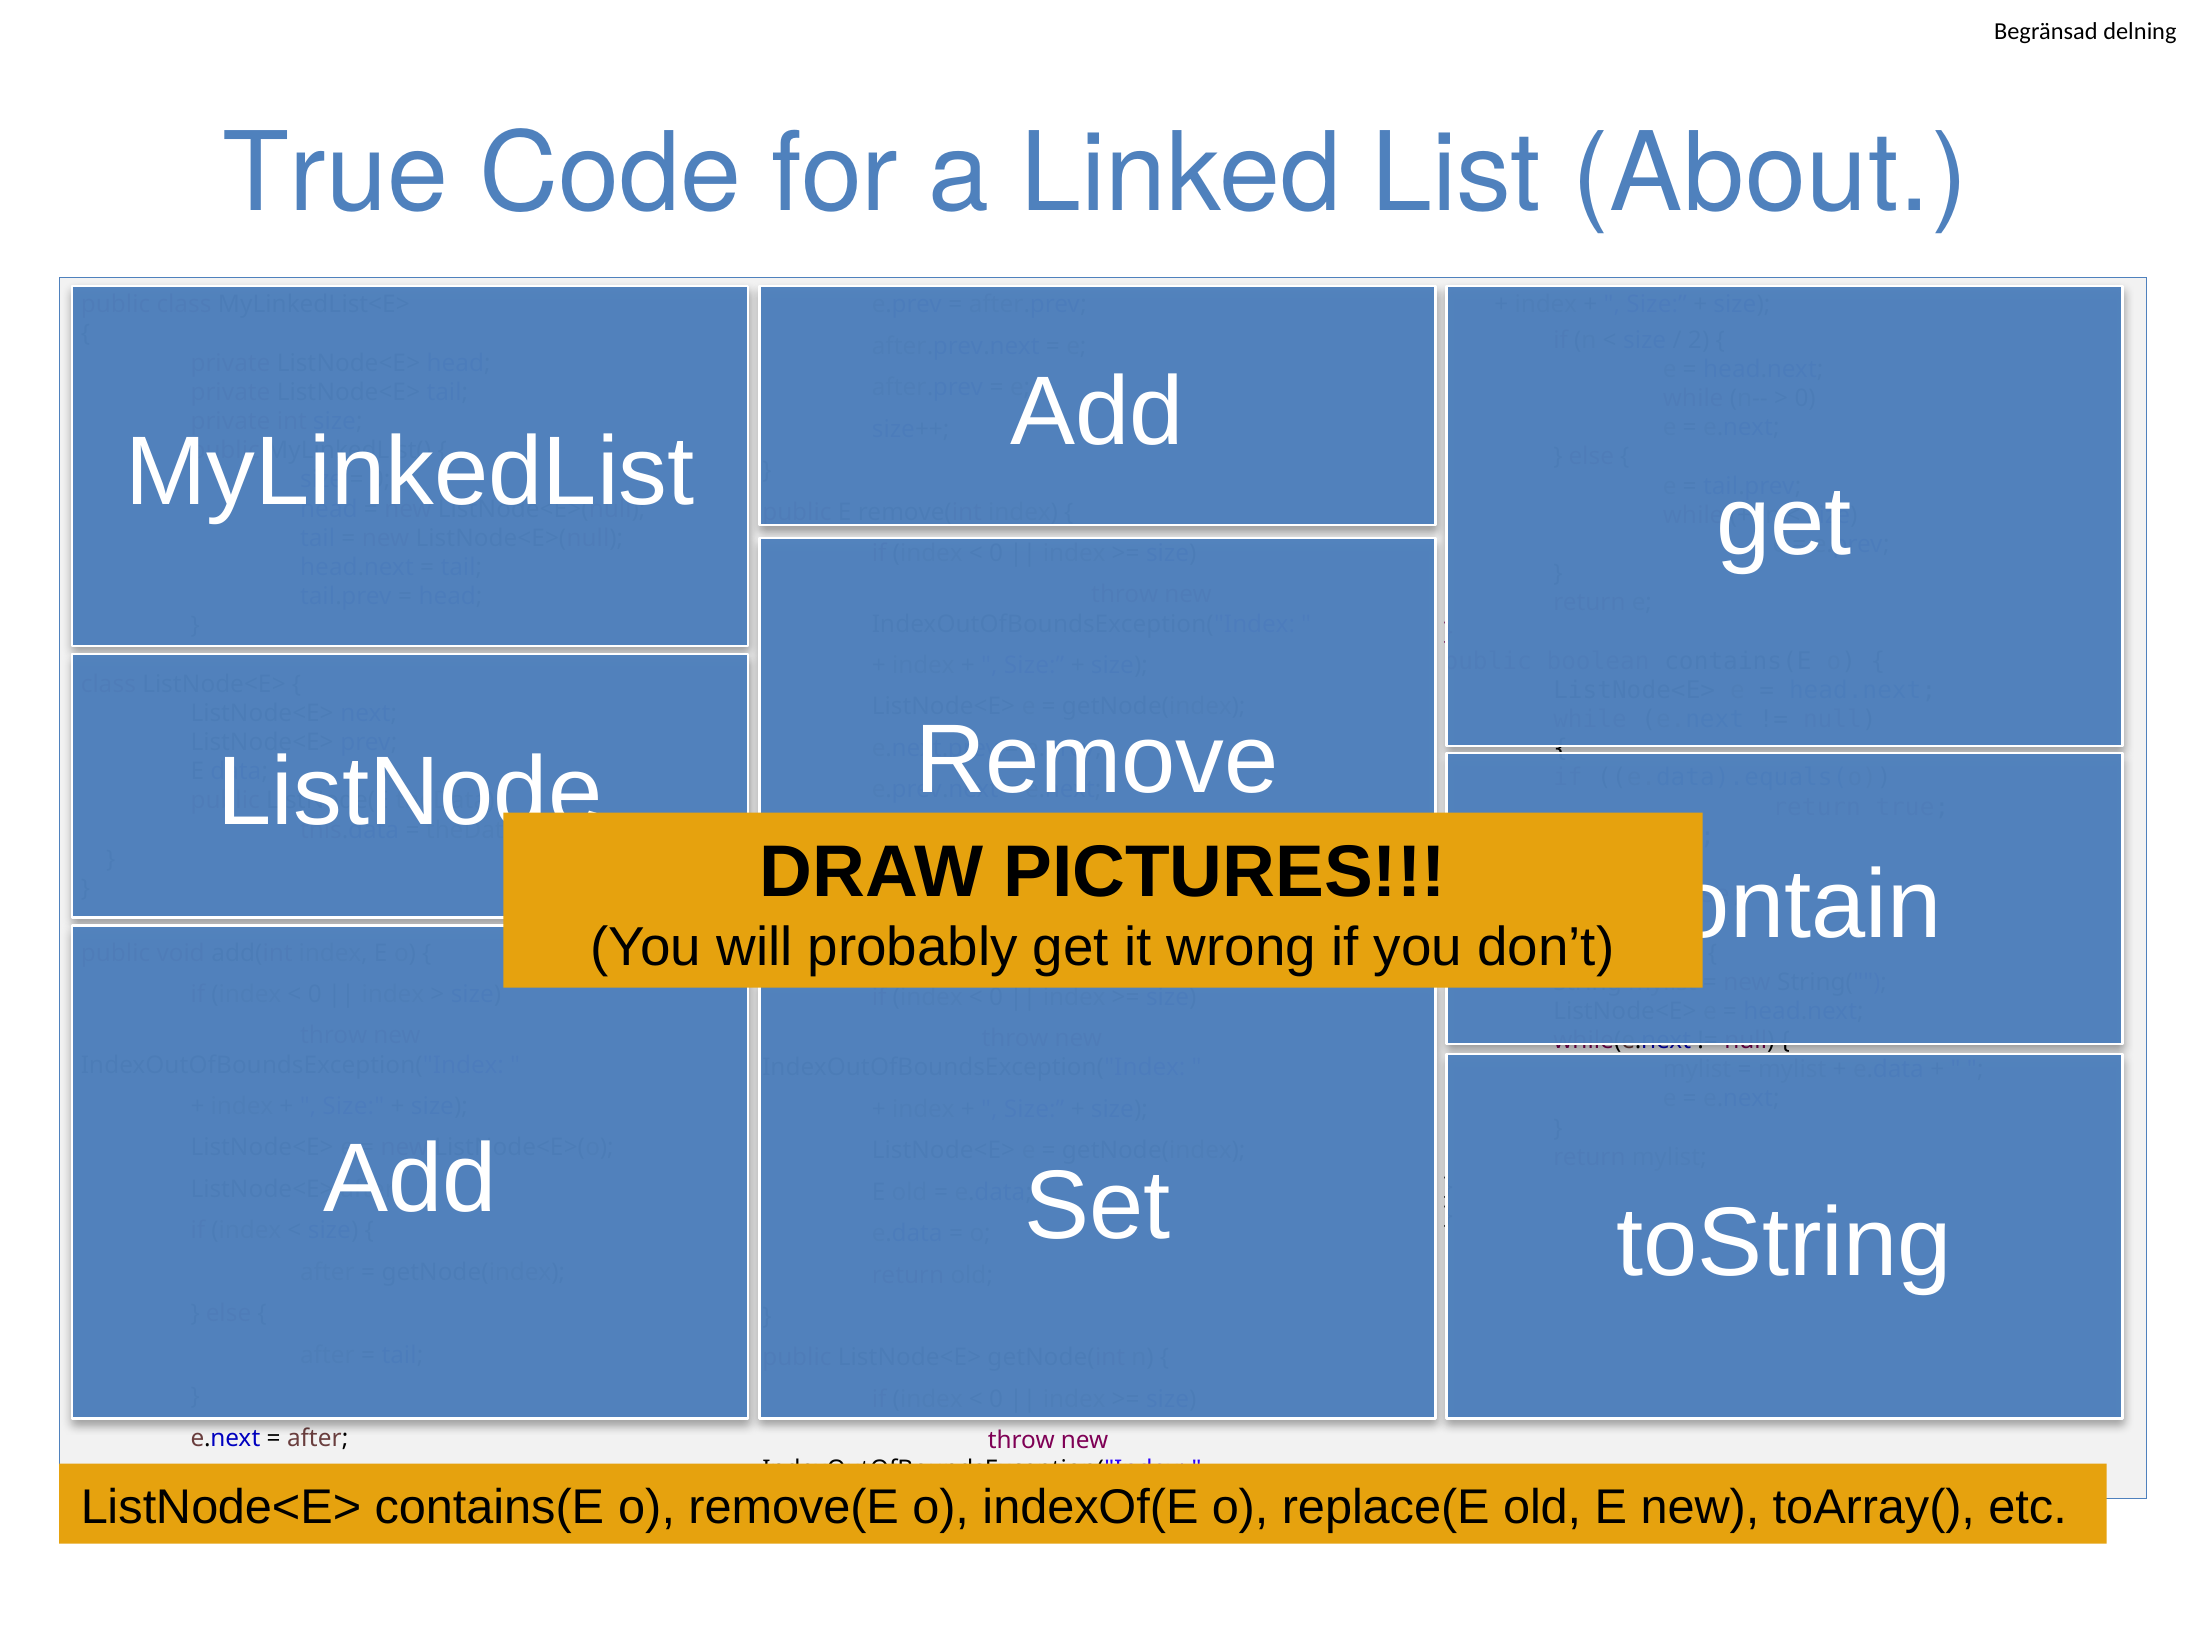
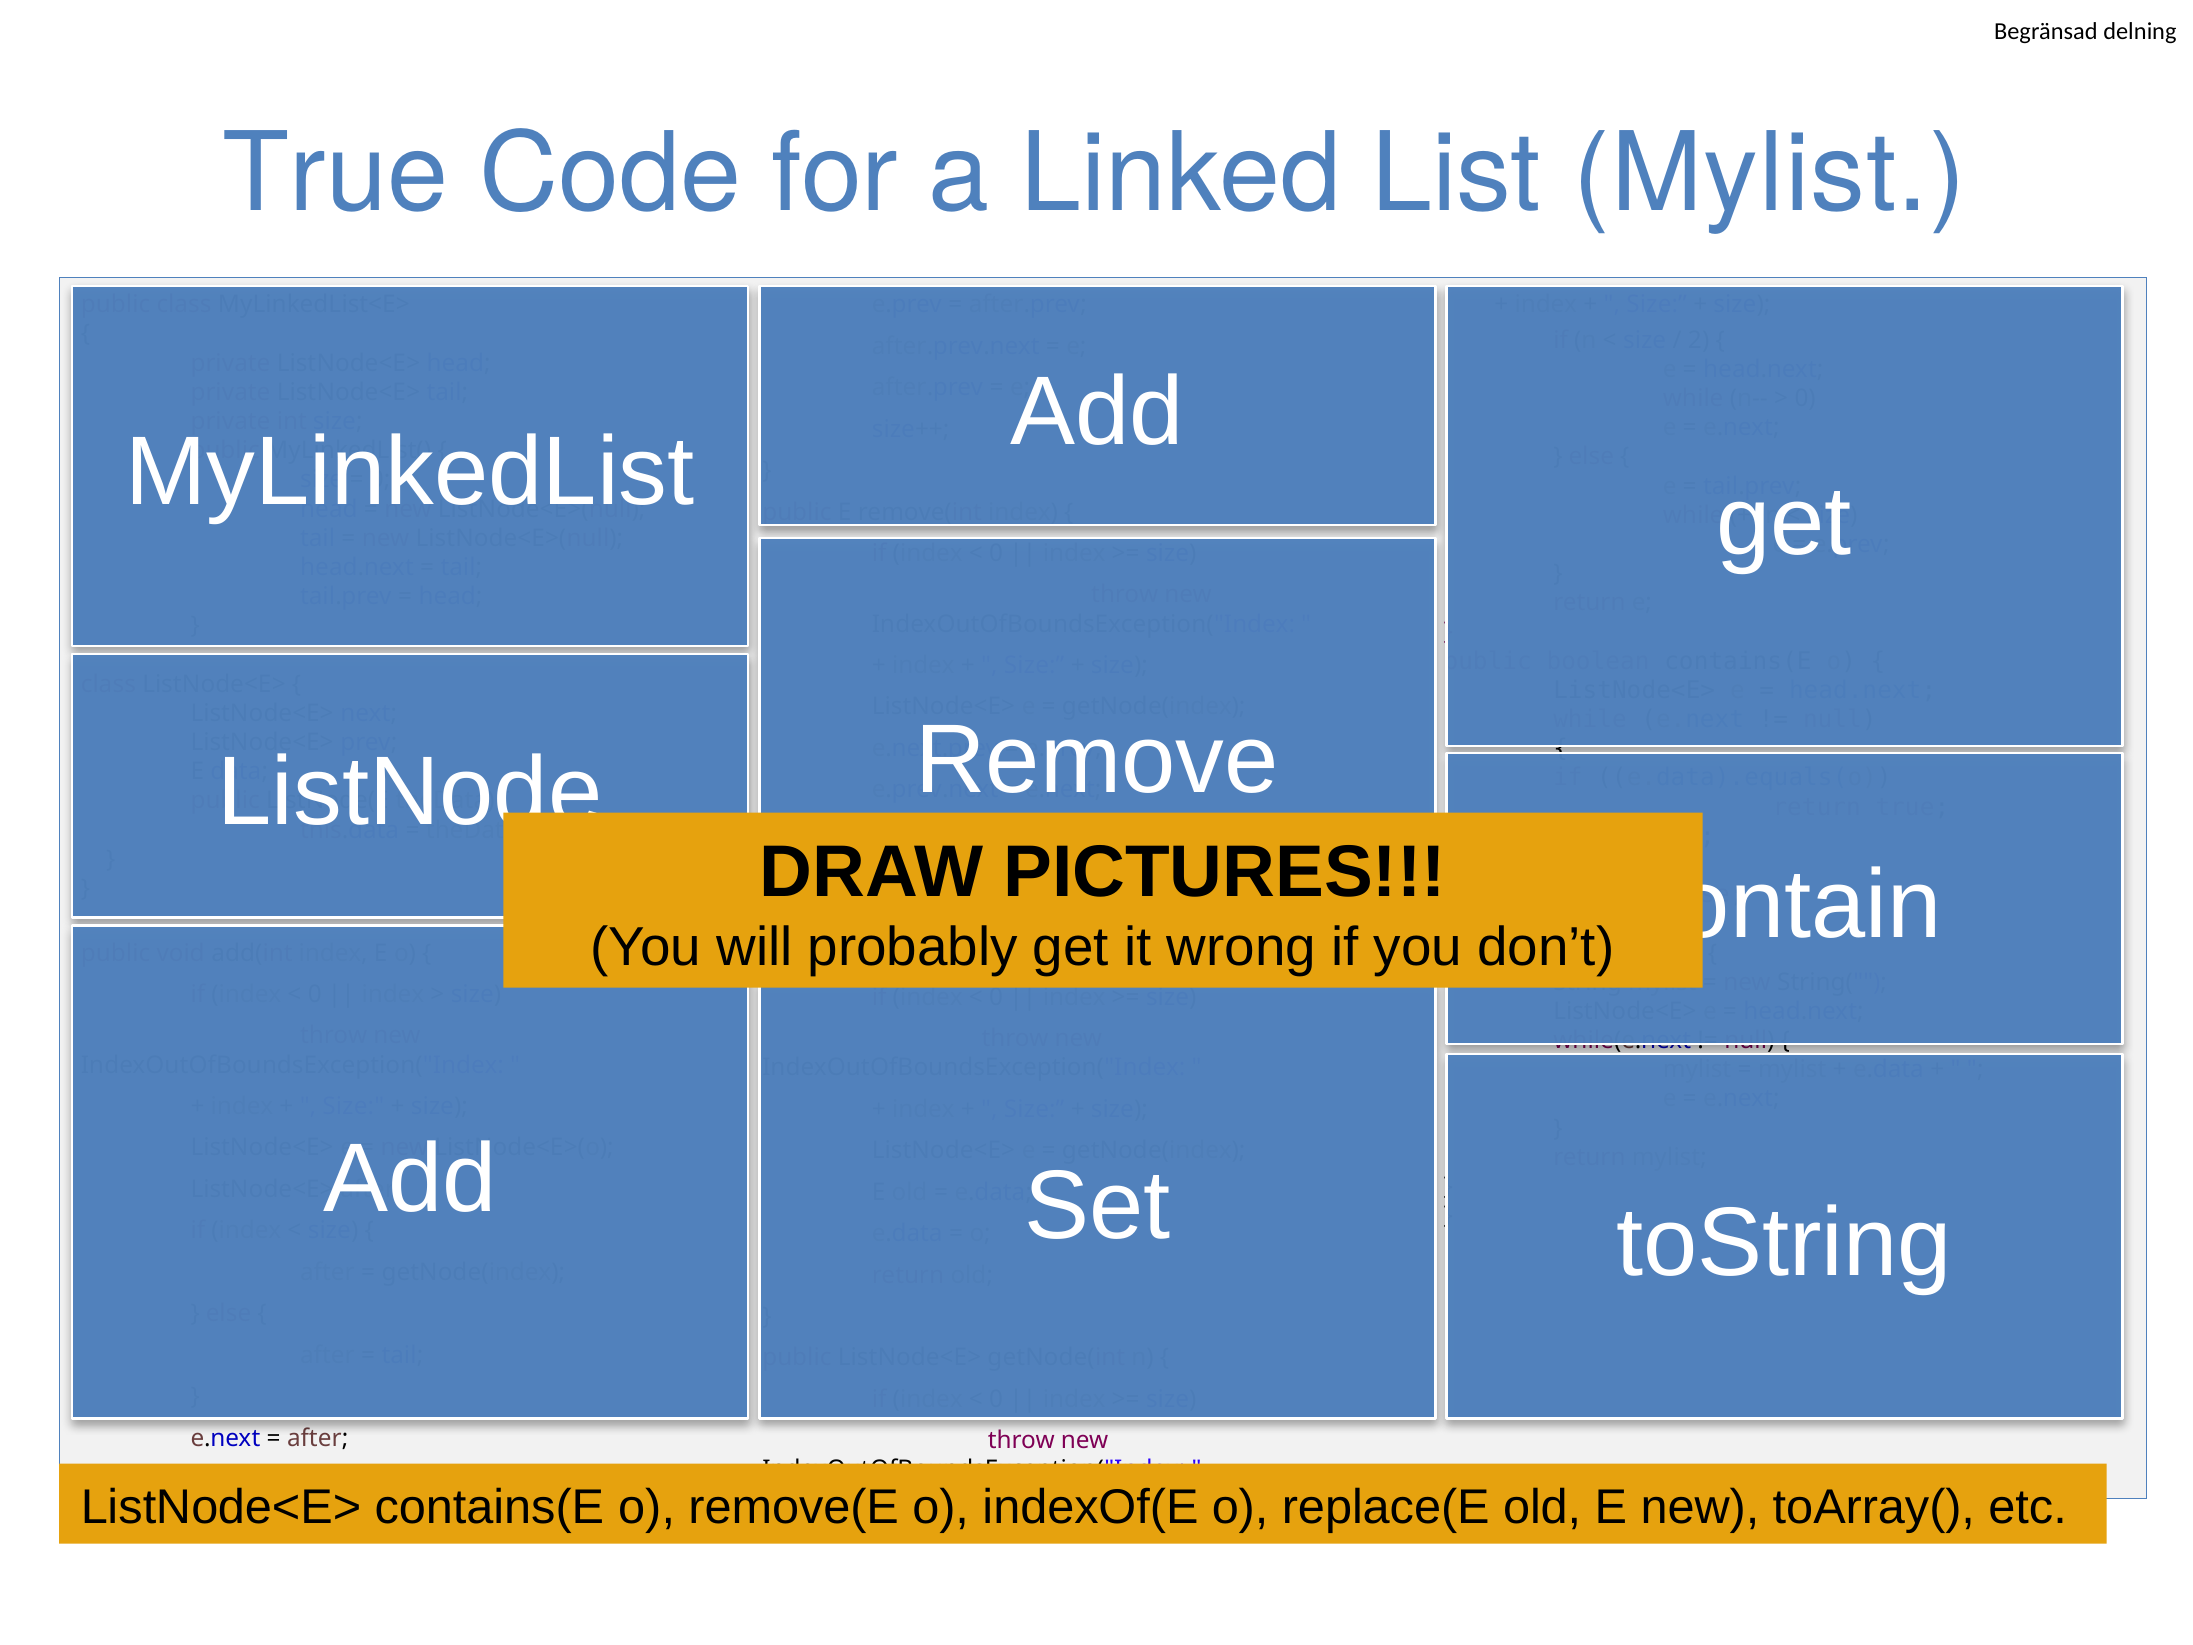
List About: About -> Mylist (1770, 174)
